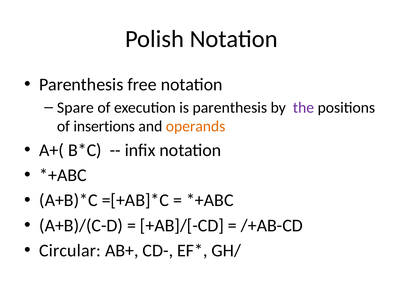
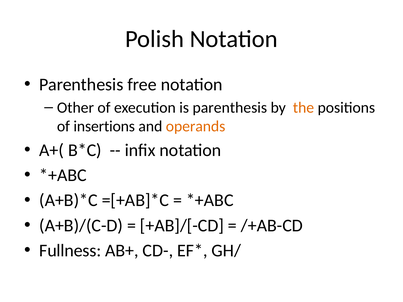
Spare: Spare -> Other (75, 108)
the colour: purple -> orange (303, 108)
Circular: Circular -> Fullness (70, 251)
